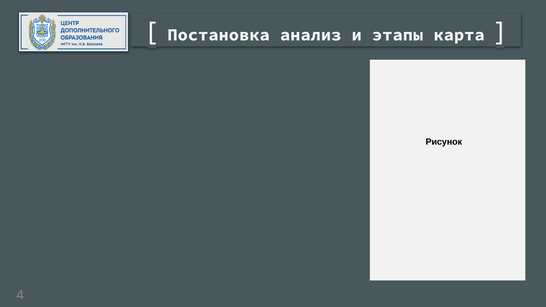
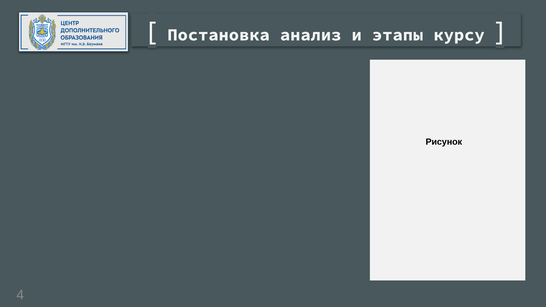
карта: карта -> курсу (459, 35)
